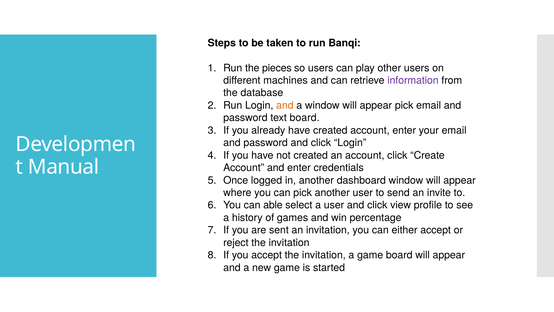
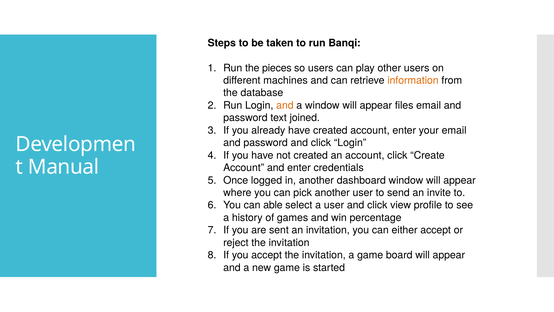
information colour: purple -> orange (413, 80)
appear pick: pick -> files (404, 105)
text board: board -> joined (305, 118)
